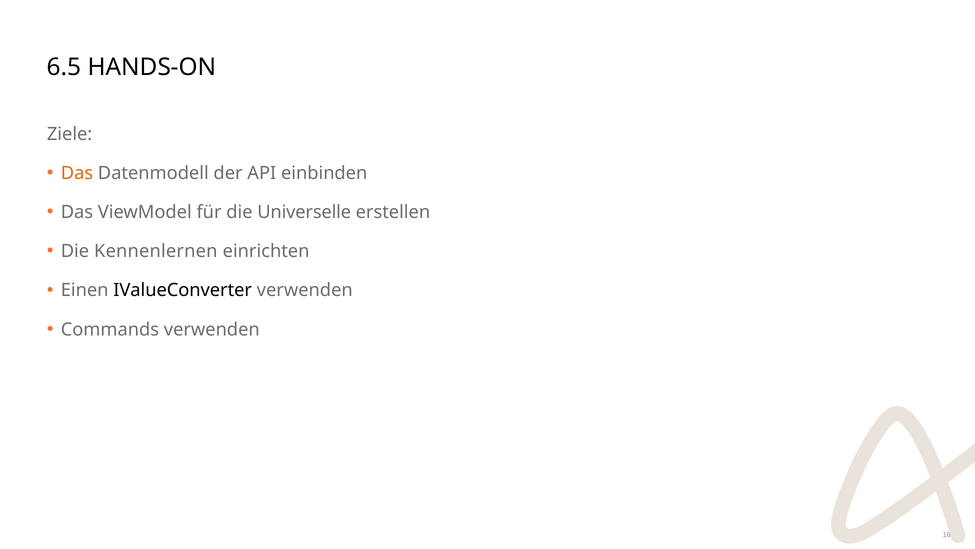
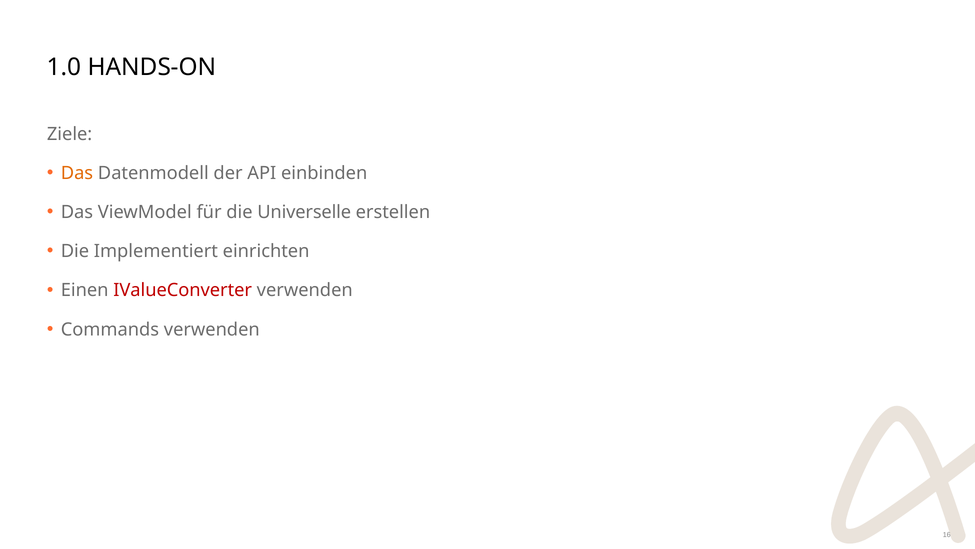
6.5: 6.5 -> 1.0 (64, 67)
Kennenlernen: Kennenlernen -> Implementiert (156, 251)
IValueConverter colour: black -> red (183, 290)
